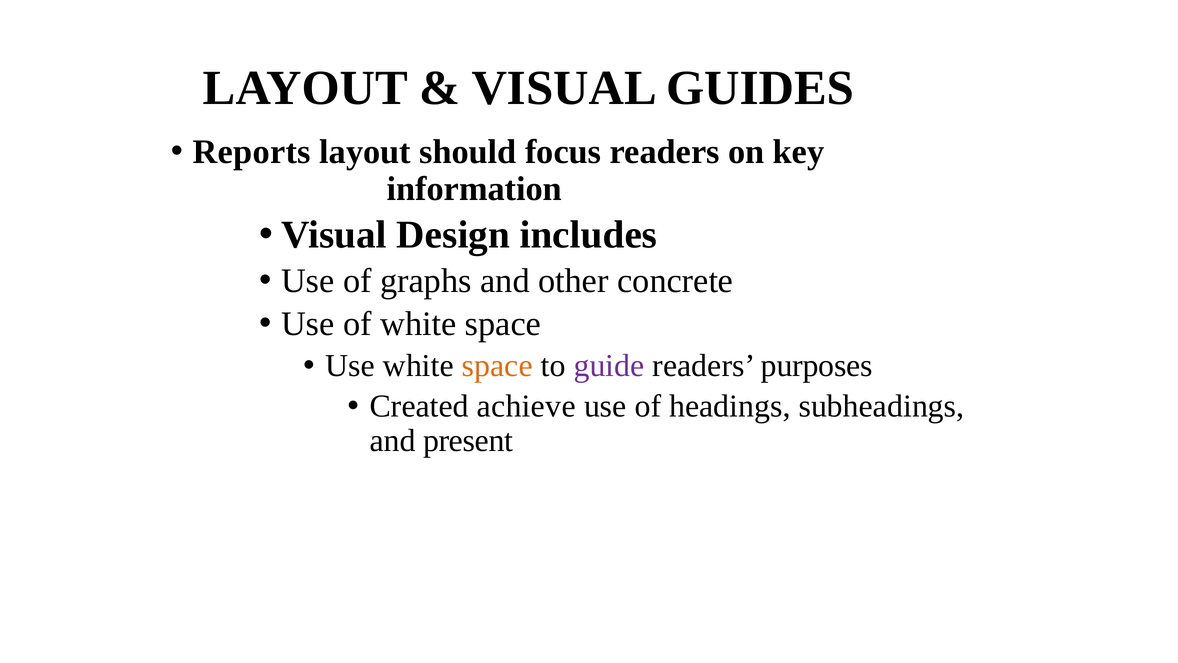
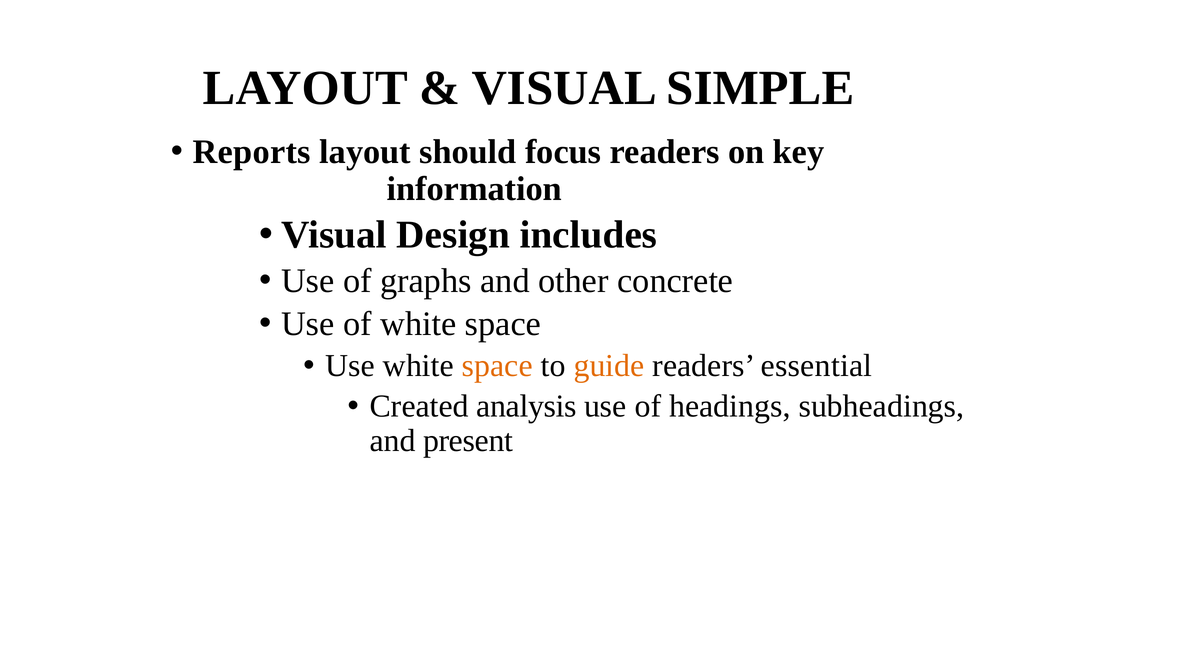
GUIDES: GUIDES -> SIMPLE (760, 88)
guide colour: purple -> orange (609, 366)
purposes: purposes -> essential (817, 366)
achieve: achieve -> analysis (527, 406)
